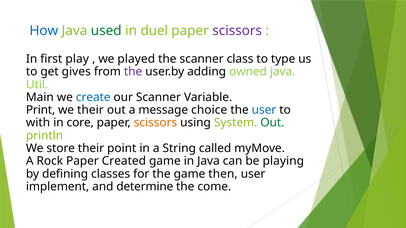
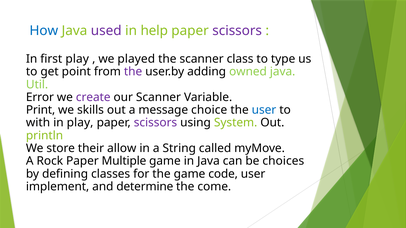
used colour: green -> purple (106, 31)
duel: duel -> help (154, 31)
gives: gives -> point (76, 72)
Main: Main -> Error (40, 97)
create colour: blue -> purple (93, 97)
we their: their -> skills (91, 110)
in core: core -> play (80, 123)
scissors colour: orange -> purple (155, 123)
Out colour: green -> black (272, 123)
point: point -> allow (122, 149)
Created: Created -> Multiple (124, 161)
playing: playing -> choices (283, 161)
then: then -> code (223, 174)
